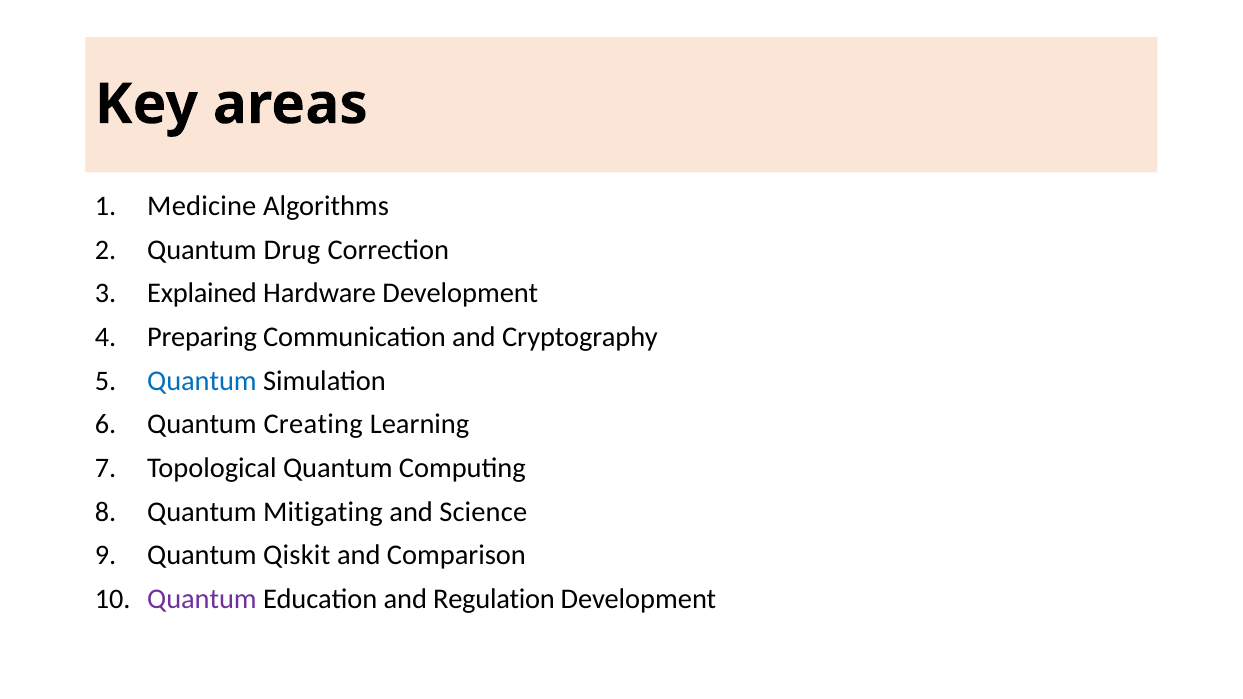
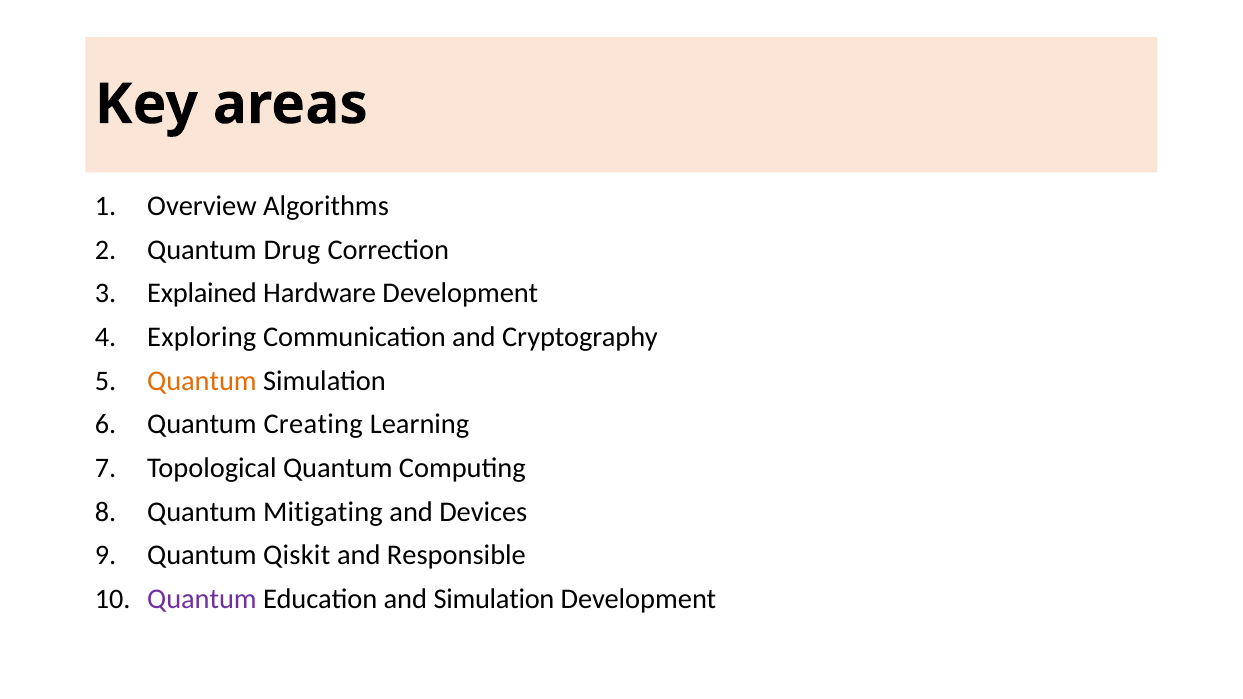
Medicine: Medicine -> Overview (202, 206)
Preparing: Preparing -> Exploring (202, 337)
Quantum colour: blue -> orange (202, 381)
Science: Science -> Devices (483, 512)
Comparison: Comparison -> Responsible (456, 556)
and Regulation: Regulation -> Simulation (494, 599)
